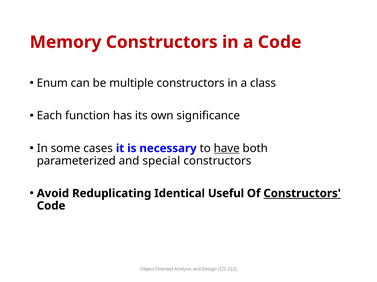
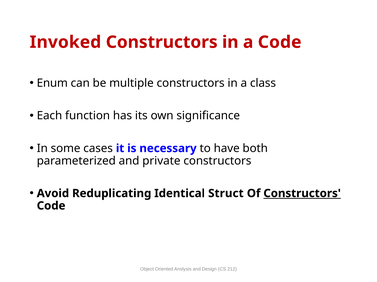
Memory: Memory -> Invoked (65, 42)
have underline: present -> none (227, 149)
special: special -> private (161, 161)
Useful: Useful -> Struct (226, 194)
